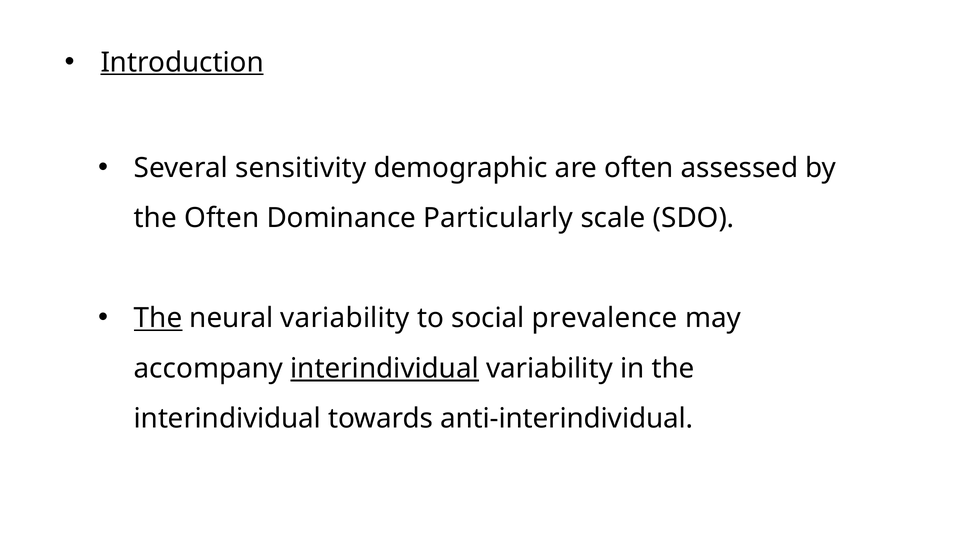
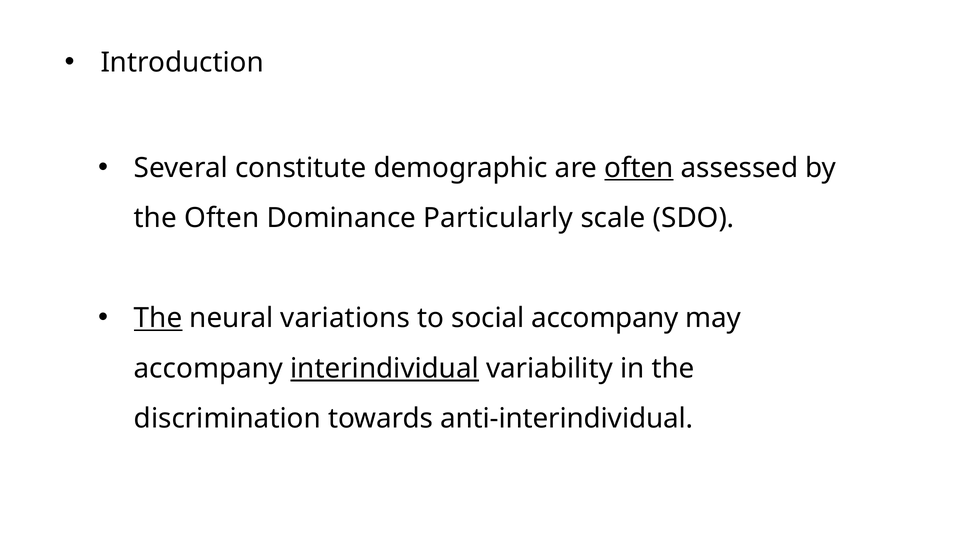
Introduction underline: present -> none (182, 62)
sensitivity: sensitivity -> constitute (301, 168)
often underline: none -> present (639, 168)
neural variability: variability -> variations (345, 318)
social prevalence: prevalence -> accompany (605, 318)
interindividual: interindividual -> discrimination (227, 419)
